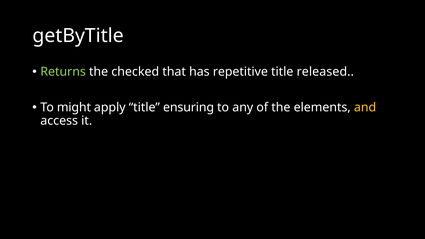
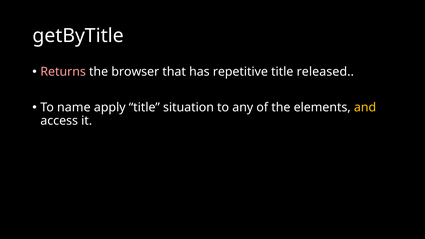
Returns colour: light green -> pink (63, 72)
checked: checked -> browser (135, 72)
might: might -> name (74, 107)
ensuring: ensuring -> situation (189, 107)
